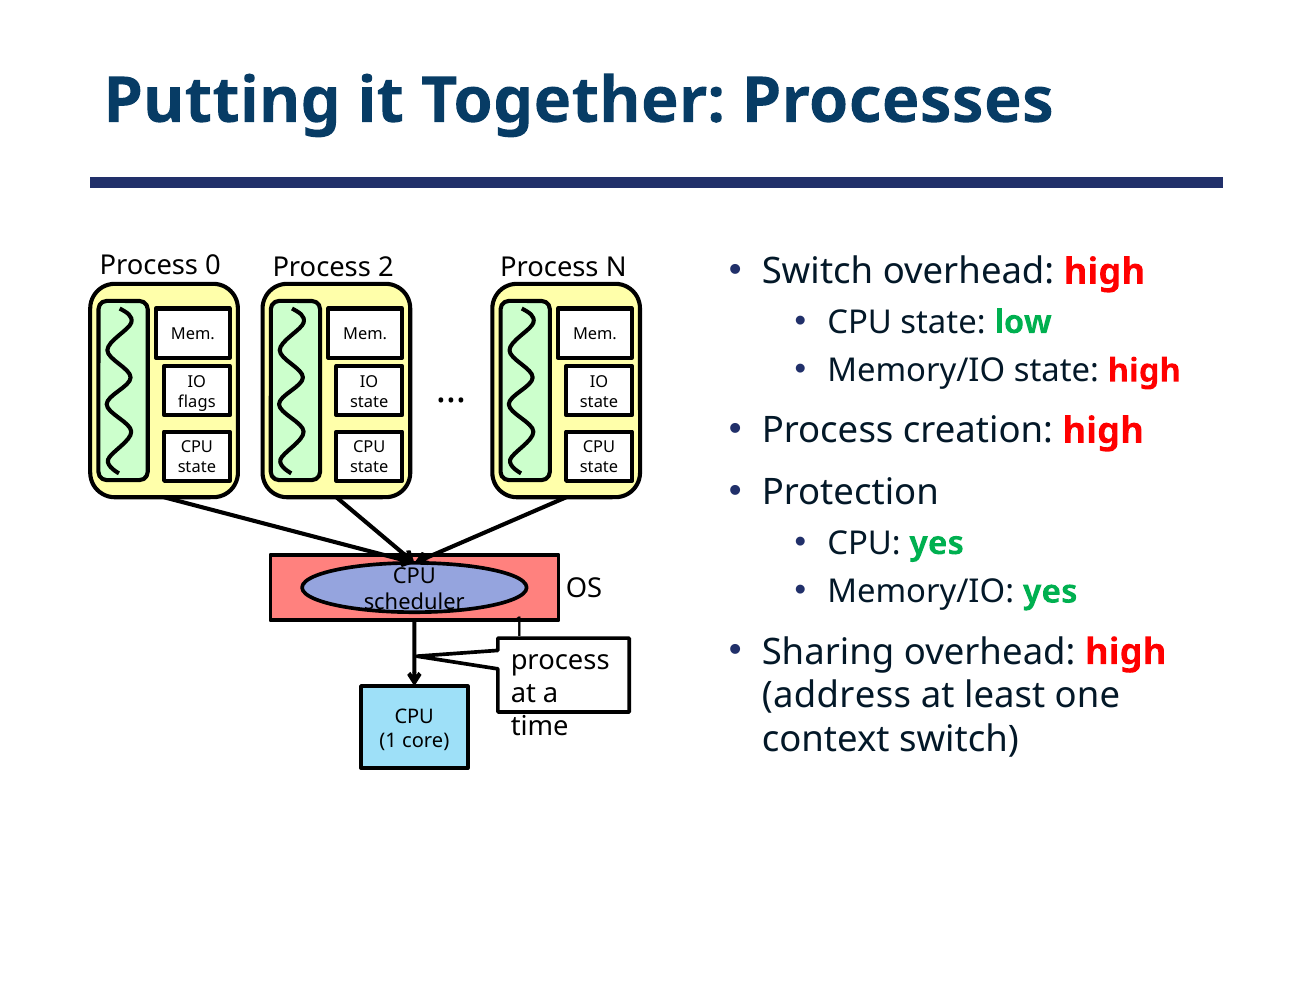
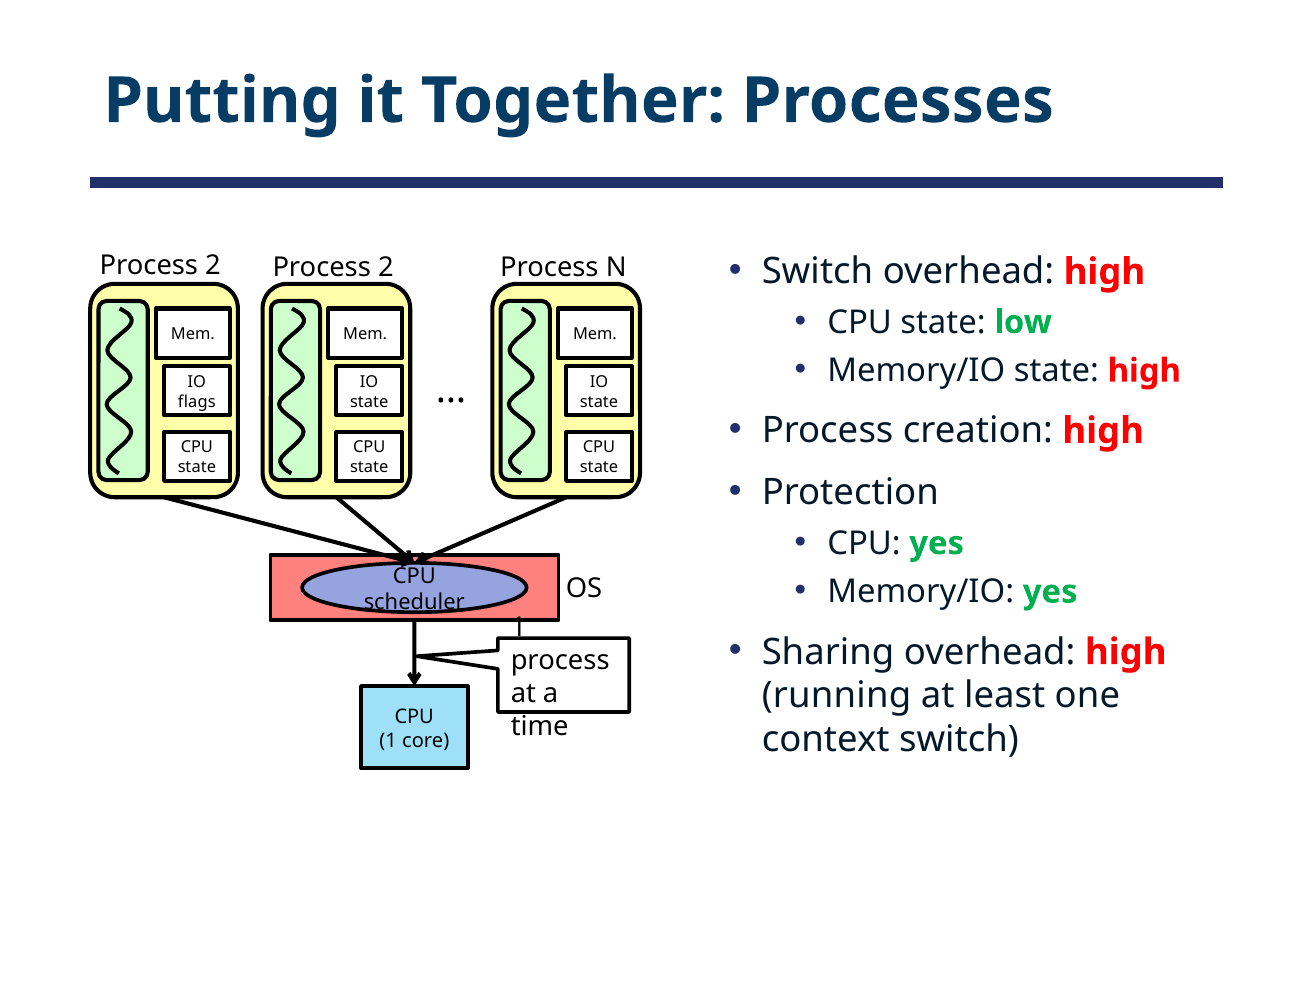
0: 0 -> 2 (213, 266)
address: address -> running (837, 696)
